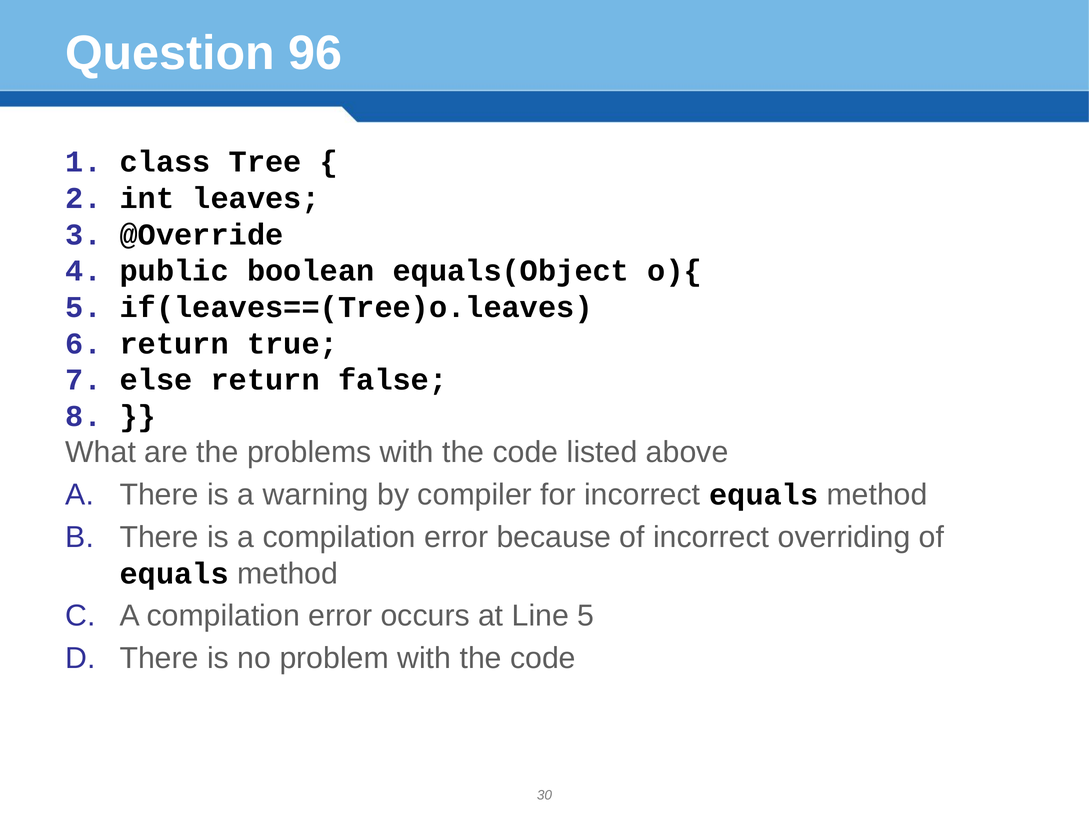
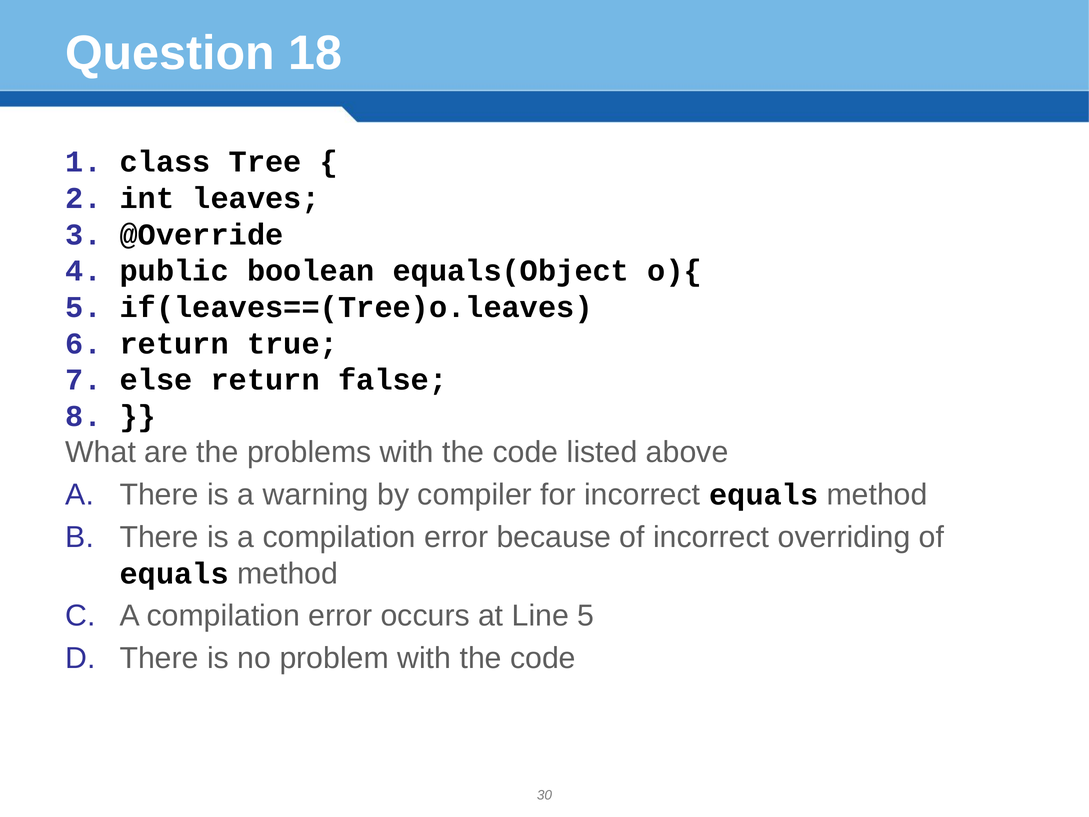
96: 96 -> 18 (315, 53)
